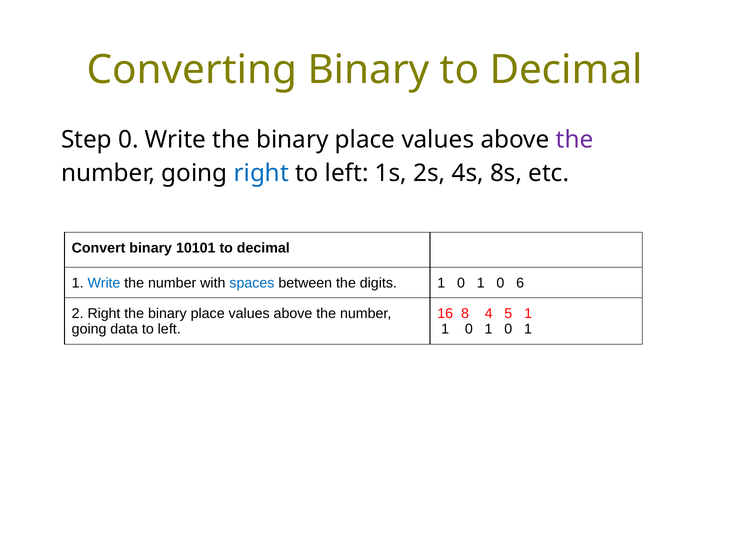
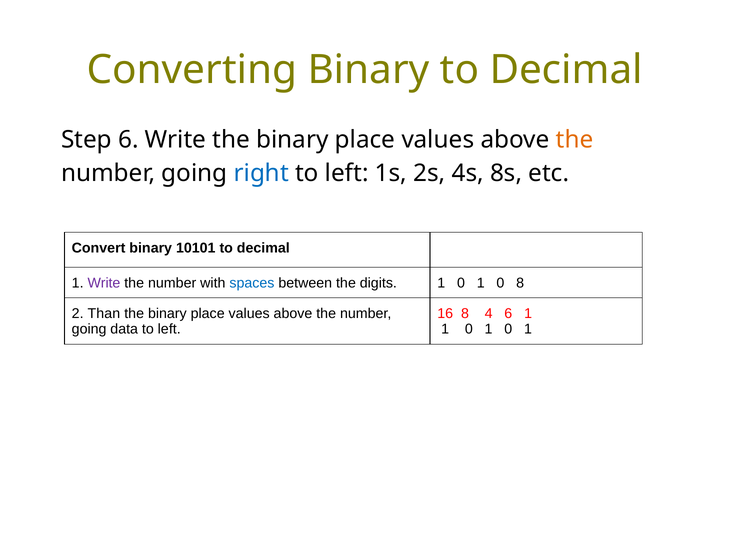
Step 0: 0 -> 6 (128, 140)
the colour: purple -> orange (575, 140)
Write colour: blue -> purple (104, 283)
0 6: 6 -> 8 (520, 283)
2 Right: Right -> Than (104, 314)
4 5: 5 -> 6 (508, 314)
